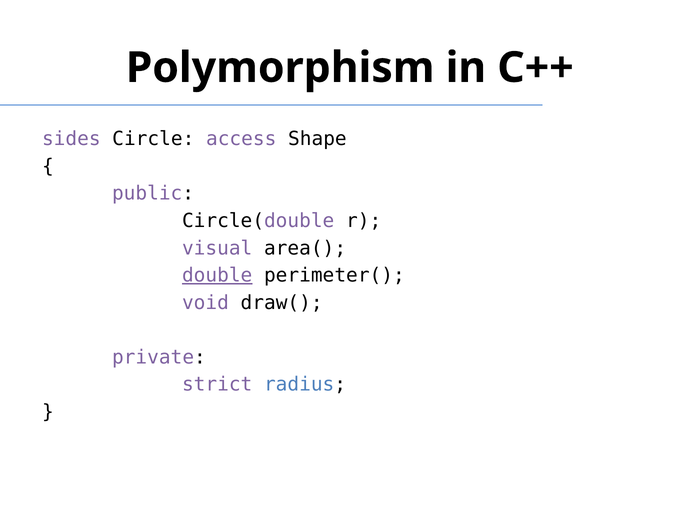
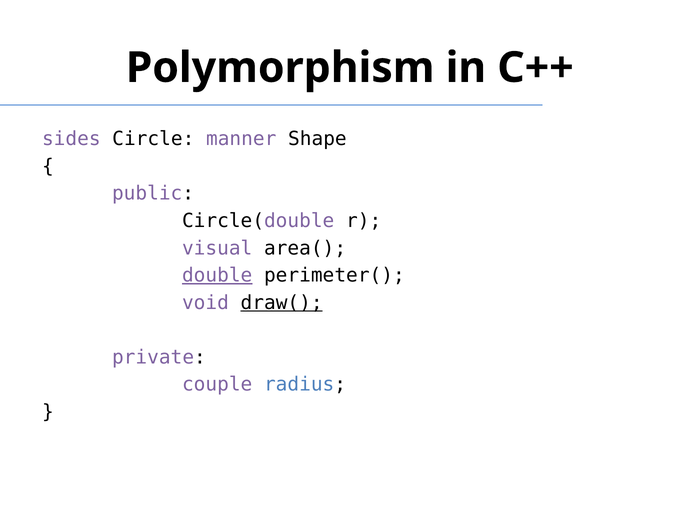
access: access -> manner (241, 139)
draw( underline: none -> present (282, 303)
strict: strict -> couple (217, 384)
